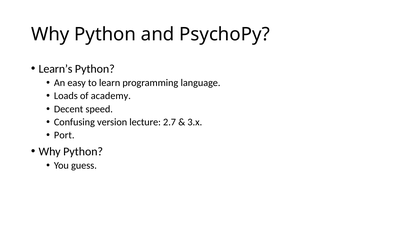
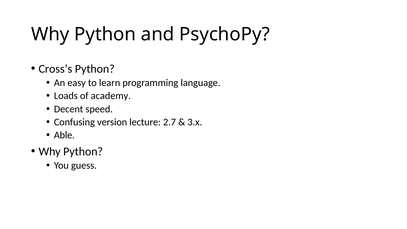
Learn’s: Learn’s -> Cross’s (55, 69)
Port: Port -> Able (64, 135)
